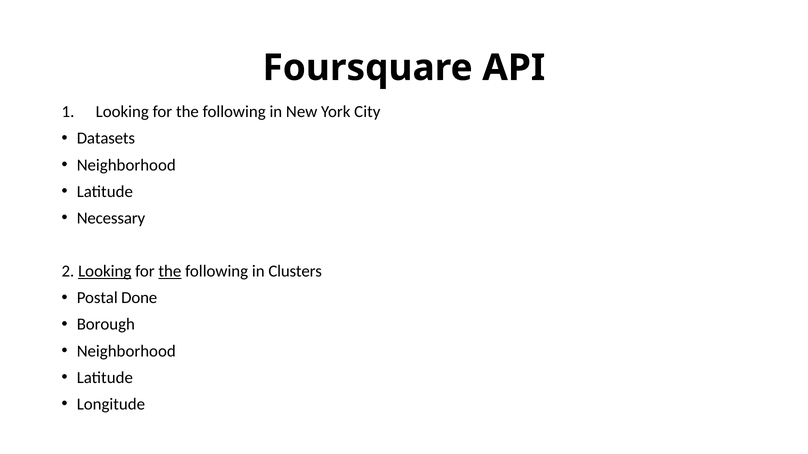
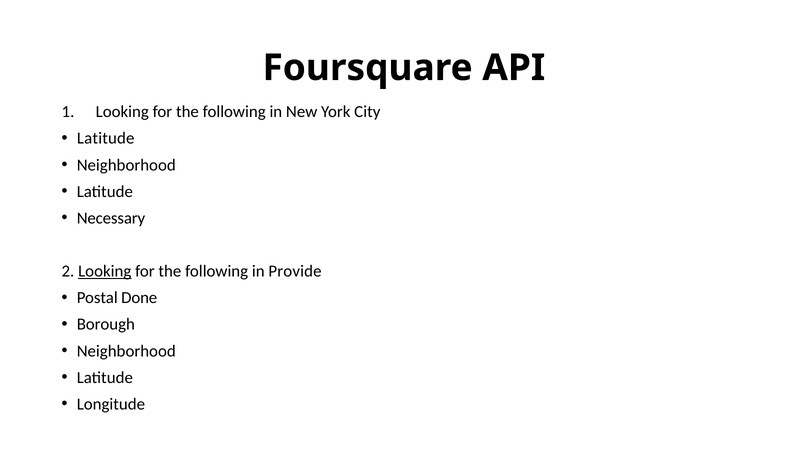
Datasets: Datasets -> Latitude (106, 139)
the underline: present -> none (170, 272)
Clusters: Clusters -> Provide (295, 272)
